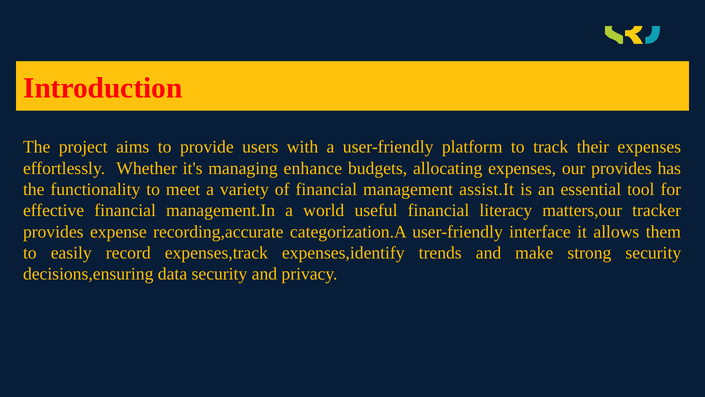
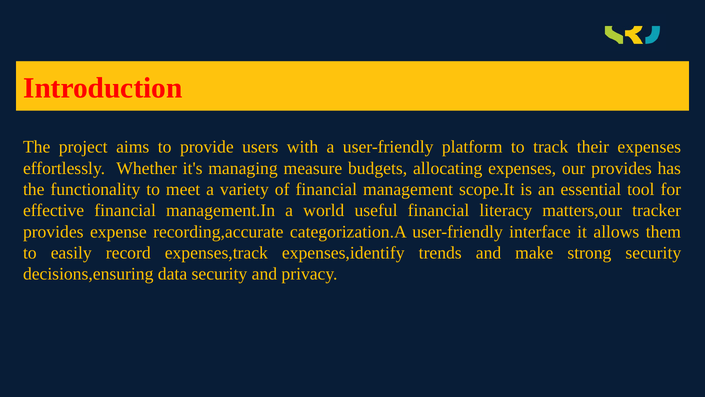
enhance: enhance -> measure (313, 168)
assist.It: assist.It -> scope.It (487, 189)
